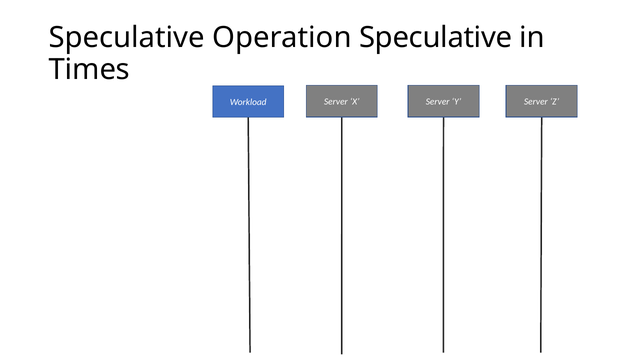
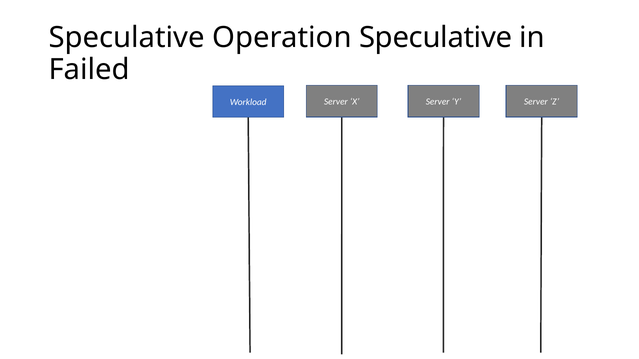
Times: Times -> Failed (89, 69)
